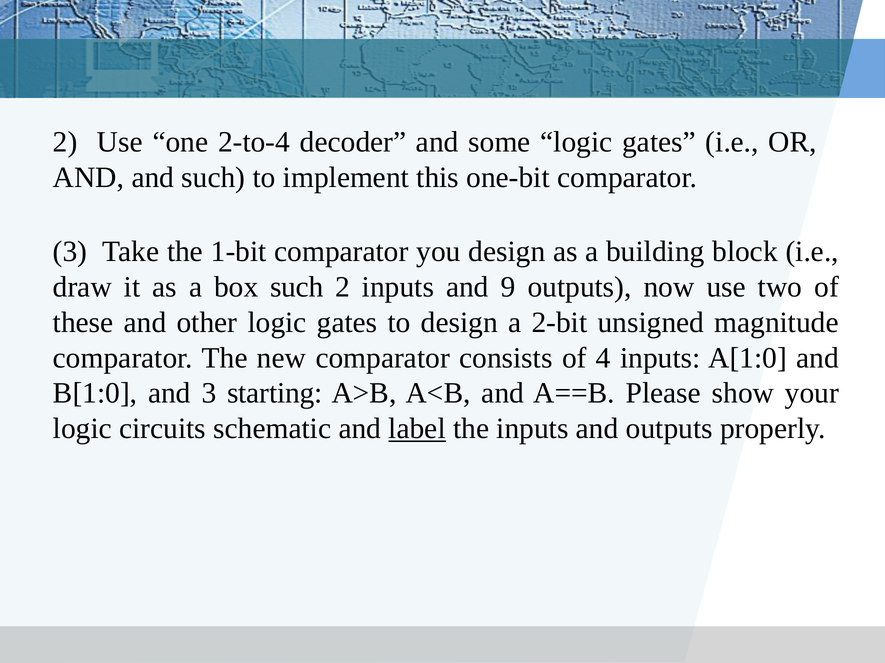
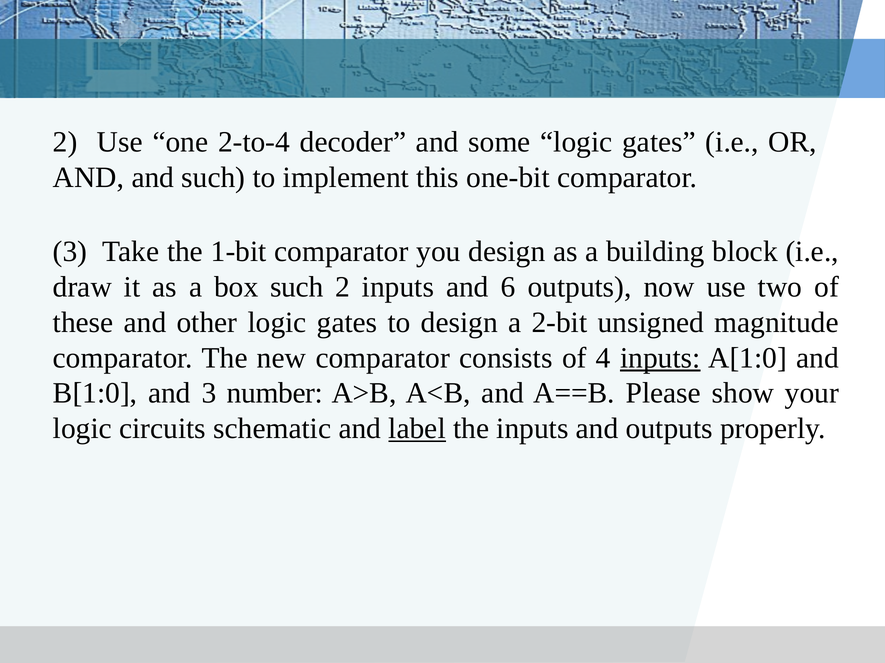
9: 9 -> 6 (508, 287)
inputs underline: none -> present (660, 358)
starting: starting -> number (275, 394)
